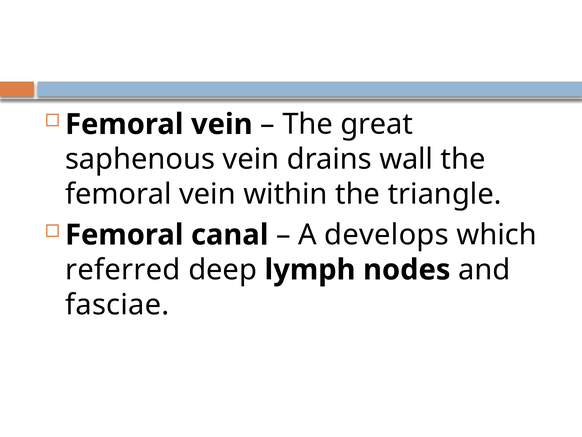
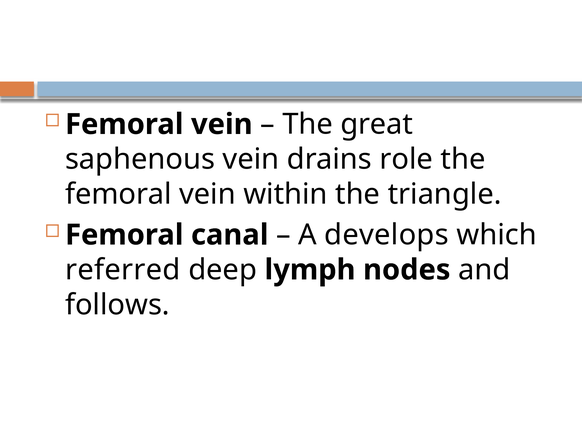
wall: wall -> role (406, 159)
fasciae: fasciae -> follows (117, 304)
